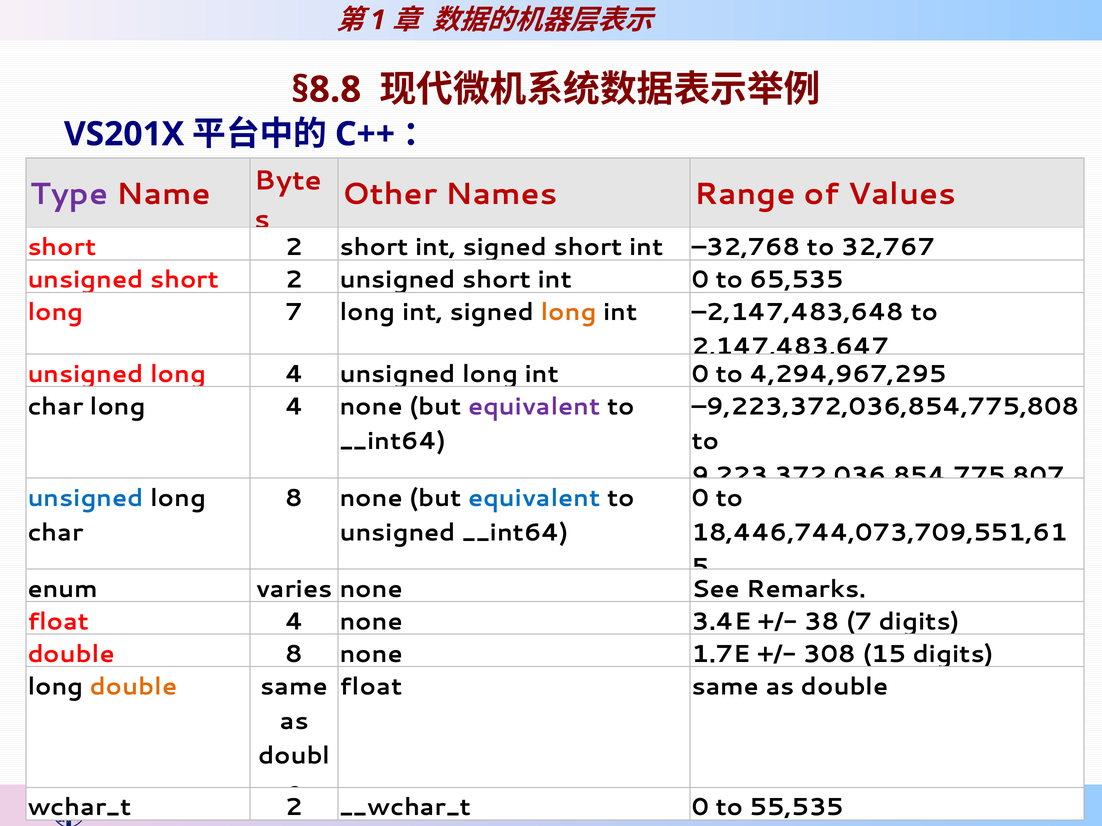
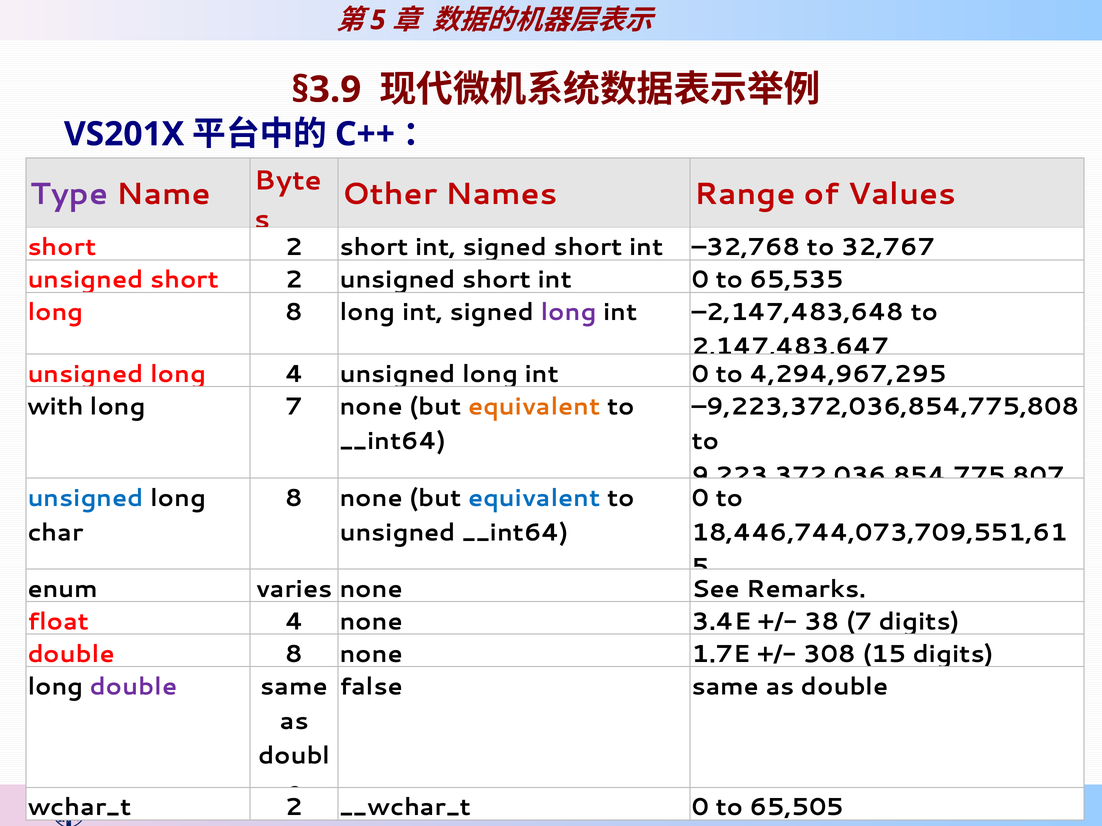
1: 1 -> 5 (378, 20)
§8.8: §8.8 -> §3.9 (326, 90)
long 7: 7 -> 8 (294, 313)
long colour: orange -> purple (569, 313)
char: char -> with (56, 407)
4: 4 -> 7 (294, 407)
equivalent colour: purple -> orange (534, 407)
double colour: orange -> purple (134, 687)
float: float -> false (371, 687)
55,535: 55,535 -> 65,505 (797, 808)
